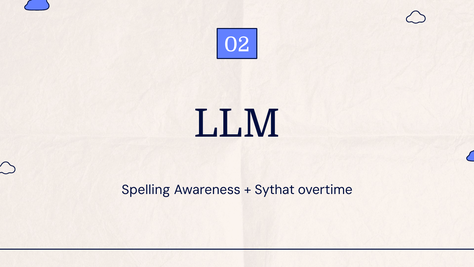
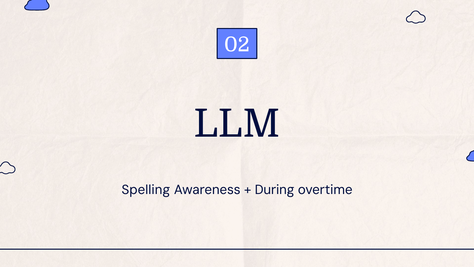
Sythat: Sythat -> During (275, 190)
